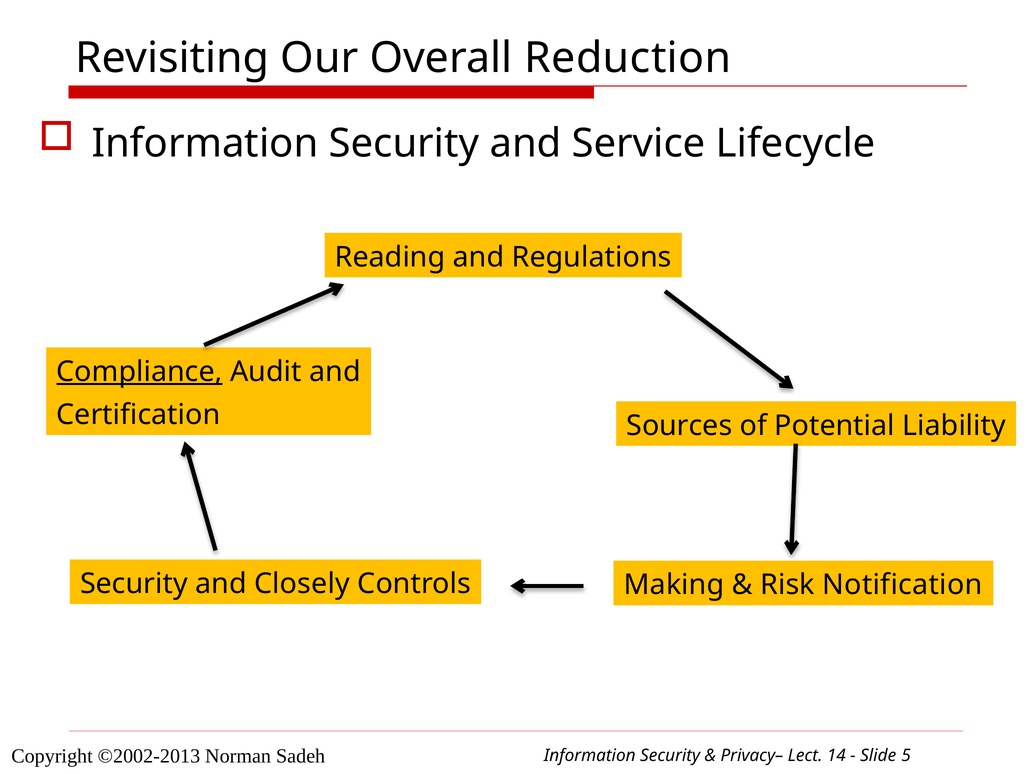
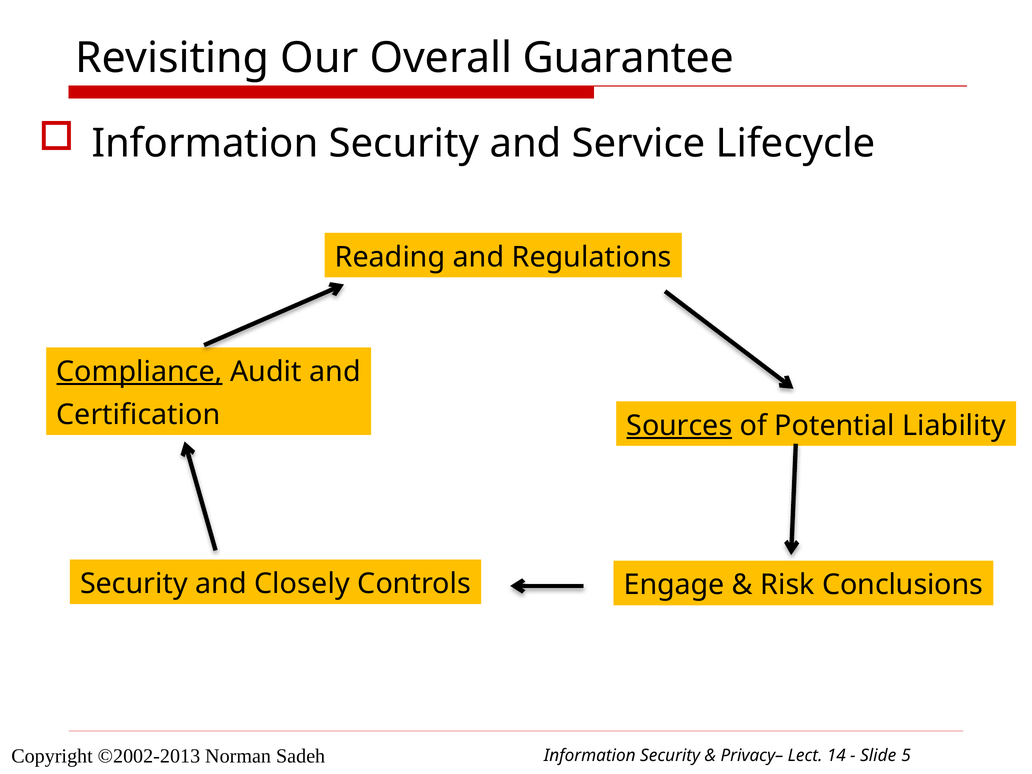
Reduction: Reduction -> Guarantee (628, 58)
Sources underline: none -> present (679, 426)
Making: Making -> Engage (674, 585)
Notification: Notification -> Conclusions (903, 585)
